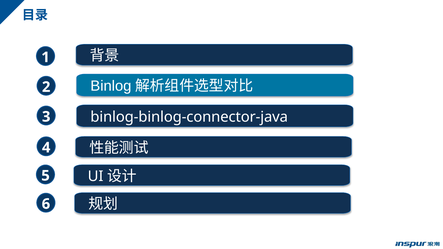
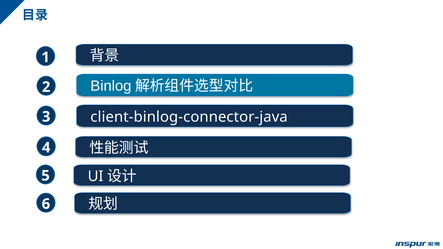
binlog-binlog-connector-java: binlog-binlog-connector-java -> client-binlog-connector-java (189, 117)
